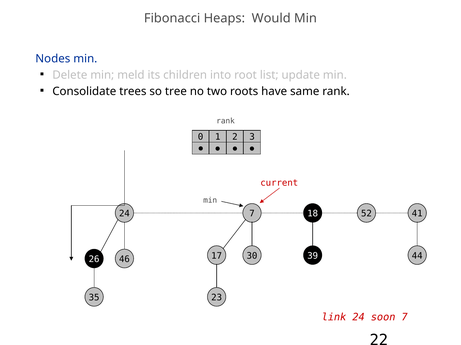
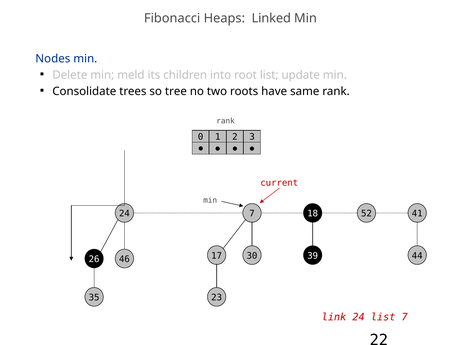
Would: Would -> Linked (271, 18)
24 soon: soon -> list (383, 318)
